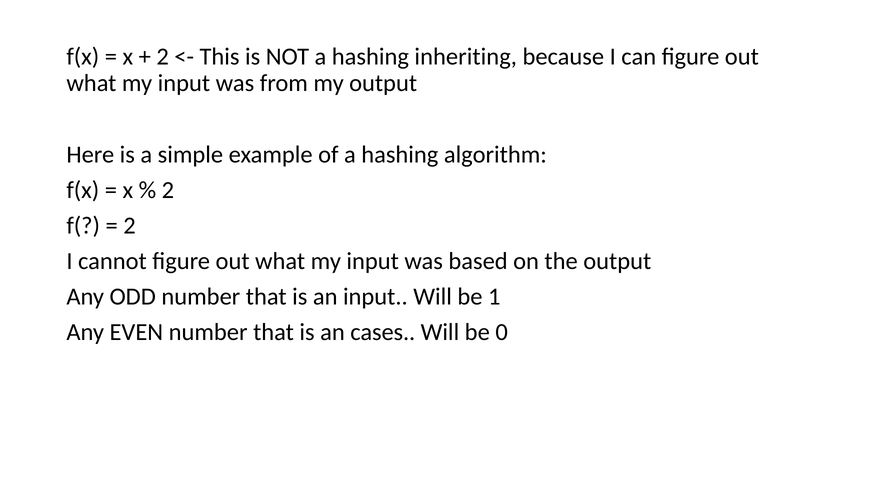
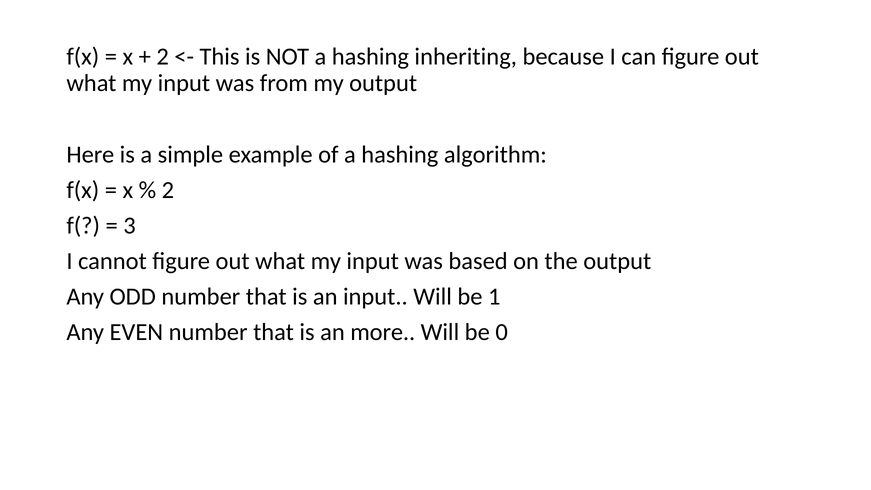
2: 2 -> 3 (129, 226)
cases: cases -> more (383, 332)
